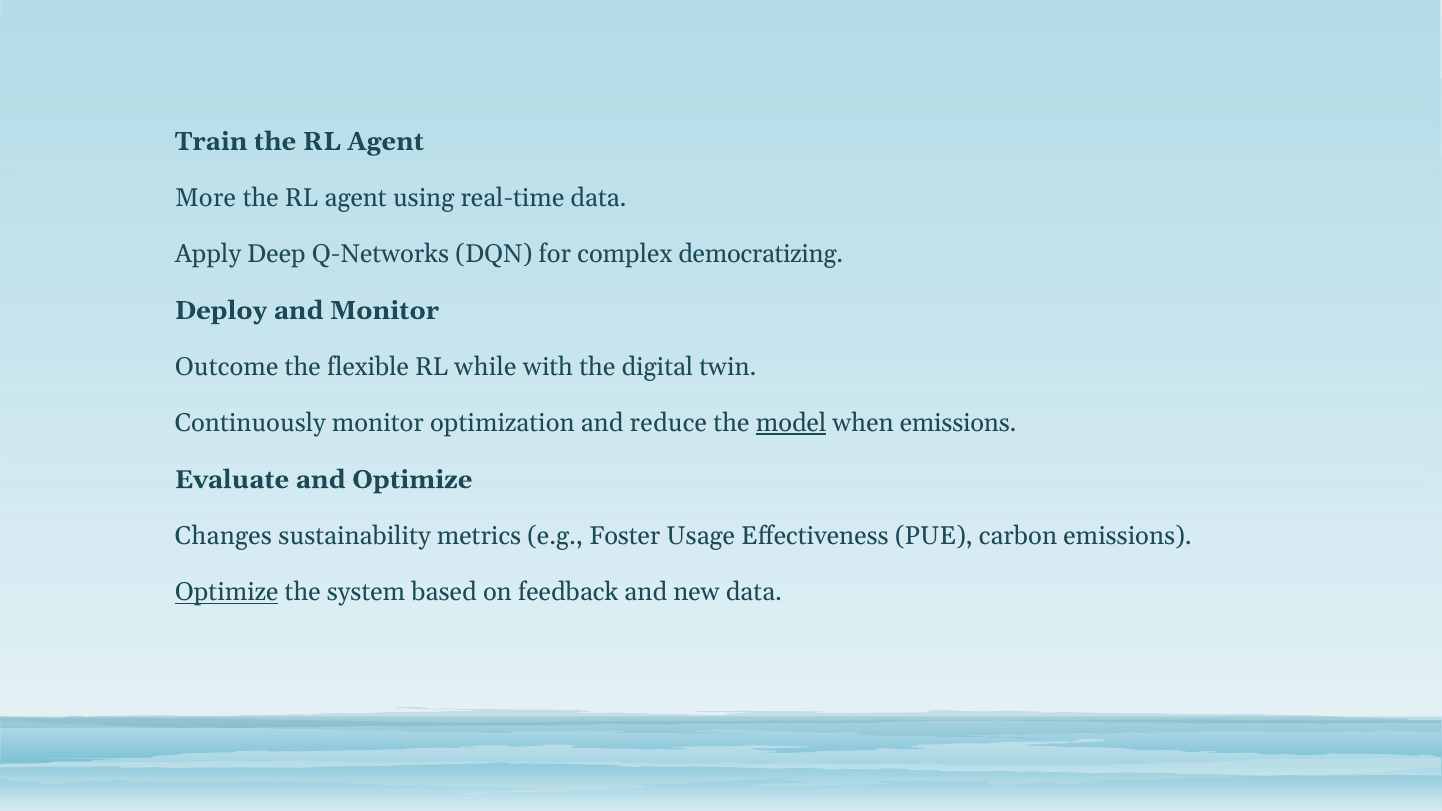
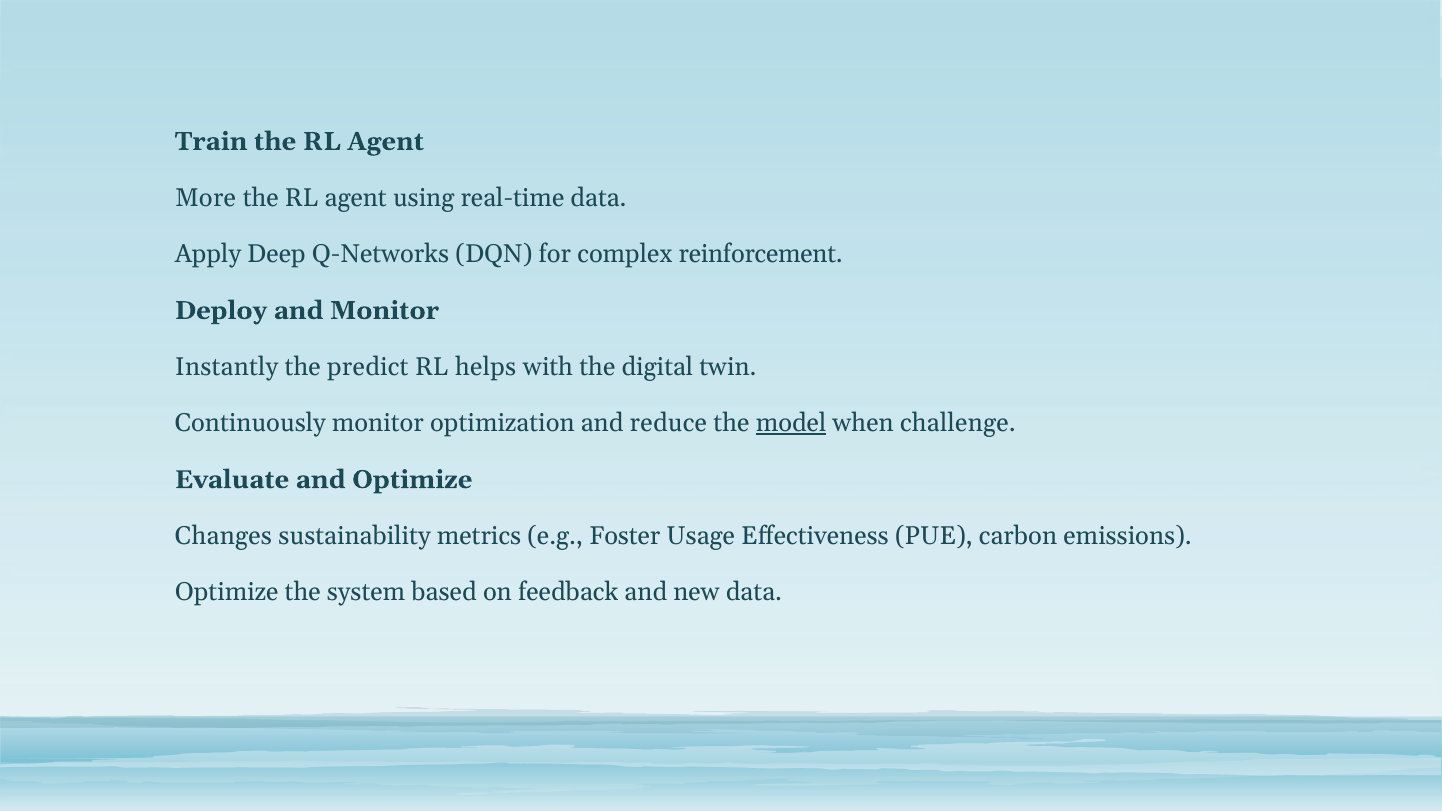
democratizing: democratizing -> reinforcement (761, 254)
Outcome: Outcome -> Instantly (227, 367)
flexible: flexible -> predict (368, 367)
while: while -> helps (486, 367)
when emissions: emissions -> challenge (958, 423)
Optimize underline: present -> none (227, 592)
